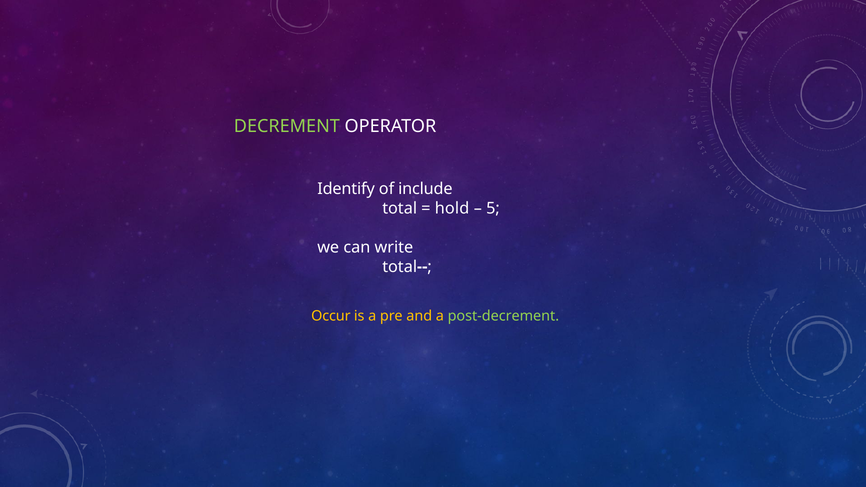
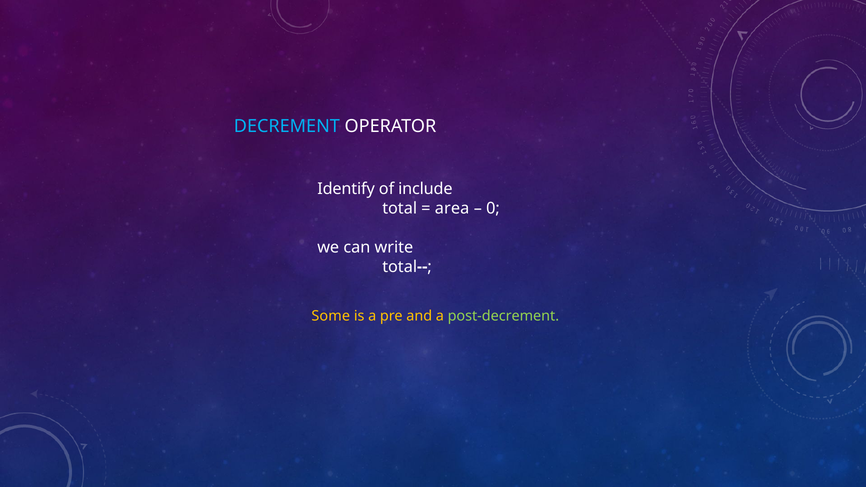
DECREMENT colour: light green -> light blue (287, 126)
hold: hold -> area (452, 208)
5: 5 -> 0 (493, 208)
Occur: Occur -> Some (331, 316)
